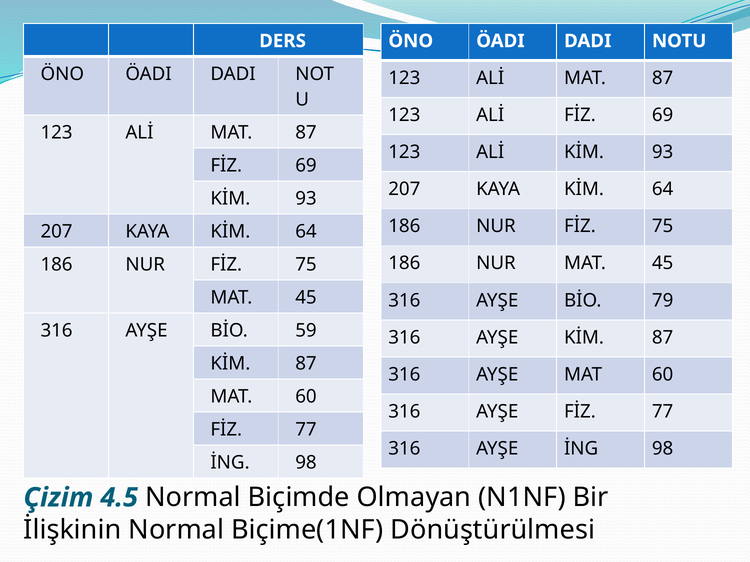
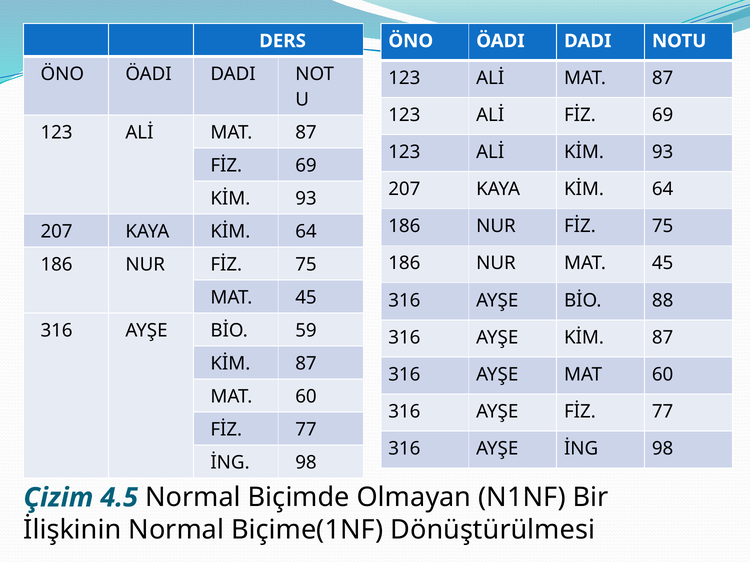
79: 79 -> 88 (663, 301)
